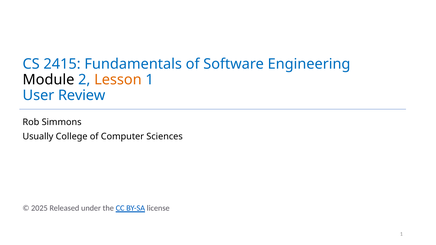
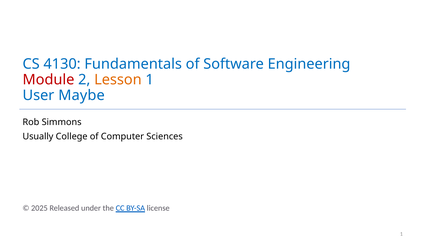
2415: 2415 -> 4130 (62, 64)
Module colour: black -> red (48, 80)
Review: Review -> Maybe (82, 96)
